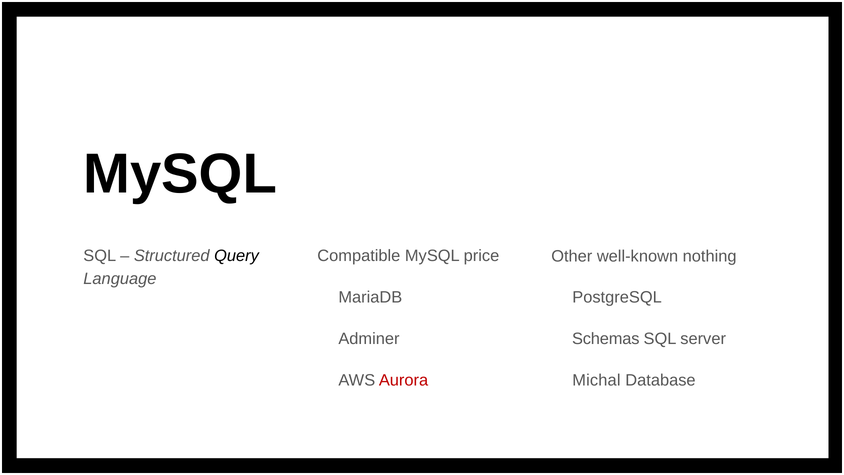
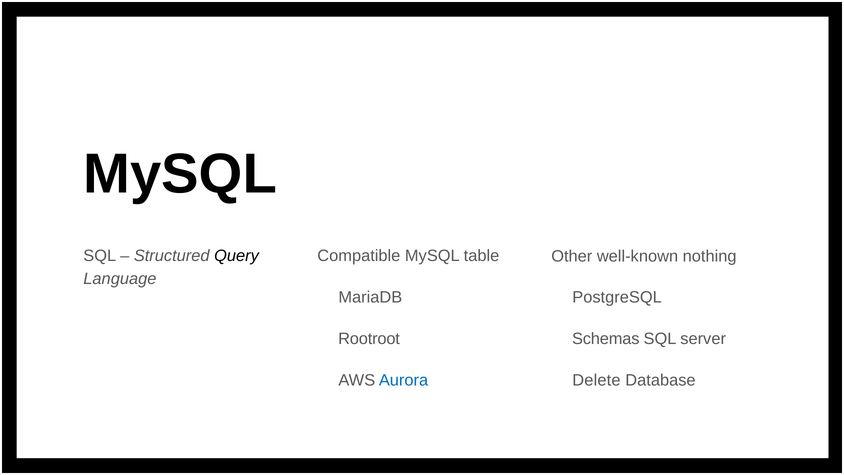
price: price -> table (481, 256)
Adminer: Adminer -> Rootroot (369, 339)
Aurora colour: red -> blue (404, 380)
Michal: Michal -> Delete (596, 380)
